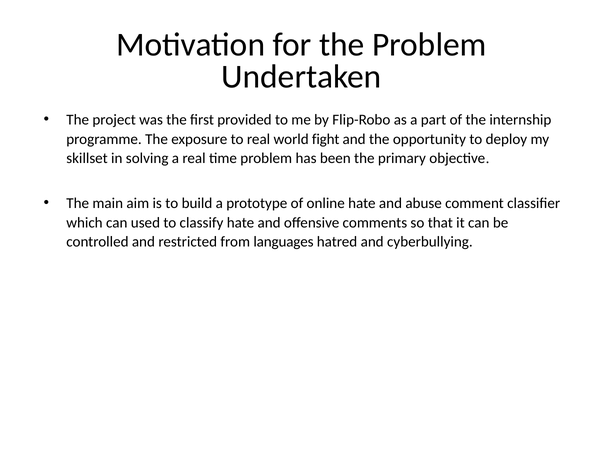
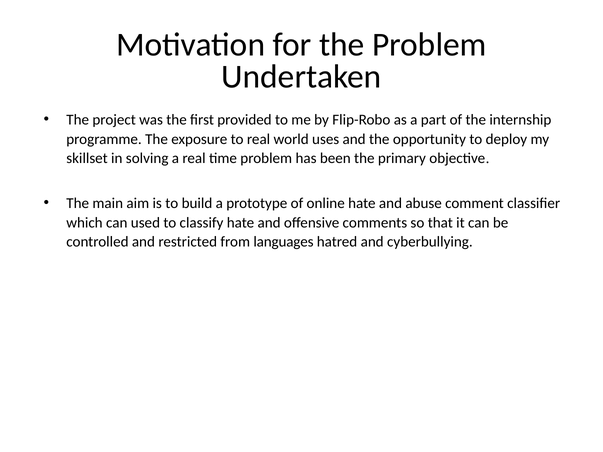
fight: fight -> uses (326, 139)
